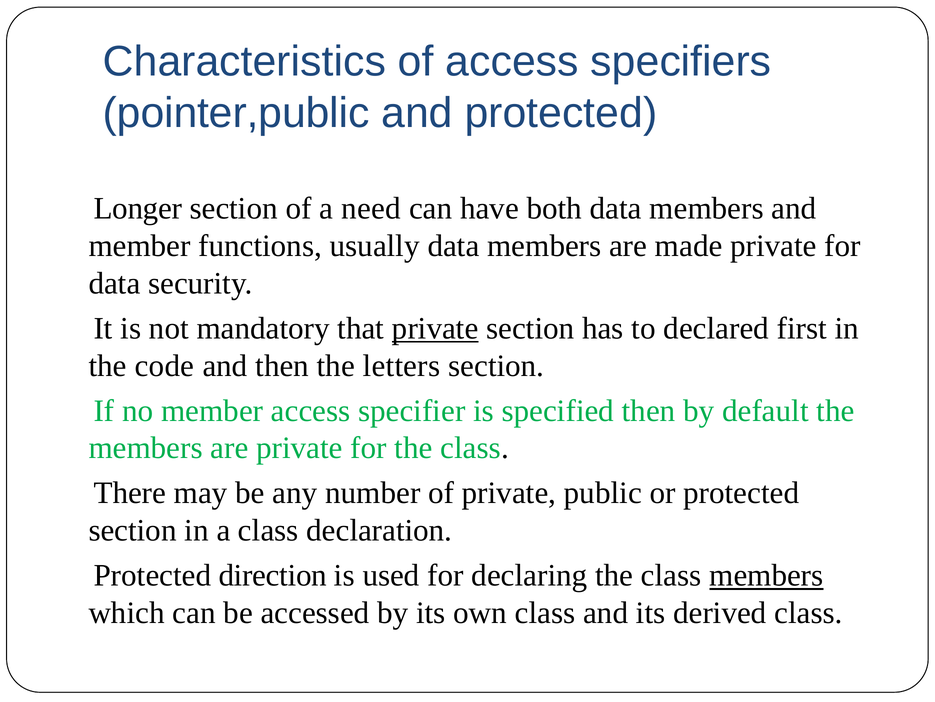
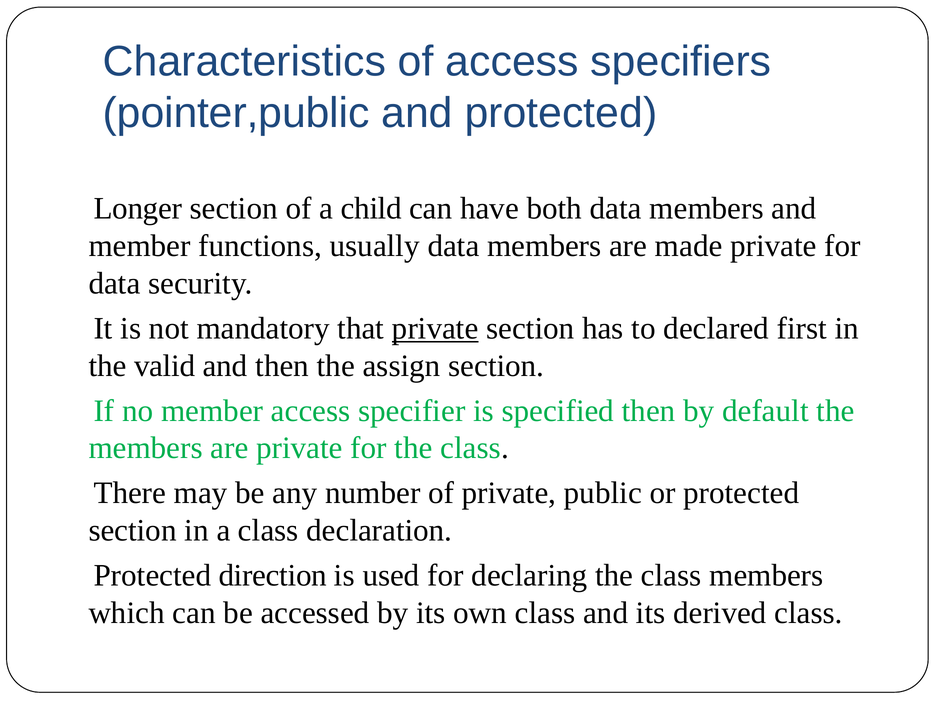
need: need -> child (371, 208)
code: code -> valid (165, 365)
letters: letters -> assign (402, 365)
members underline: present -> none (766, 575)
